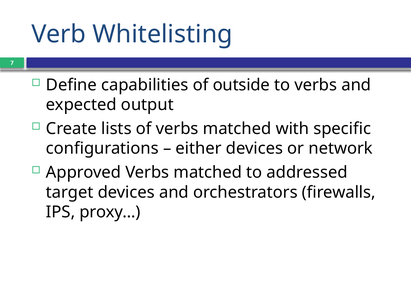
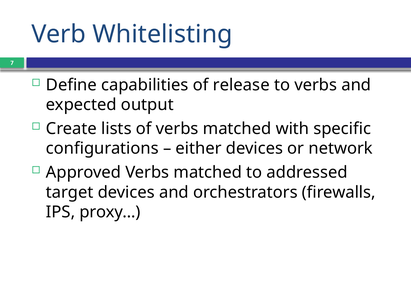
outside: outside -> release (241, 85)
